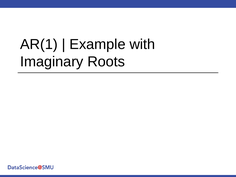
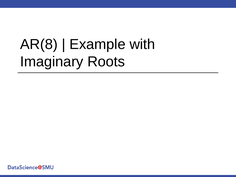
AR(1: AR(1 -> AR(8 (39, 44)
